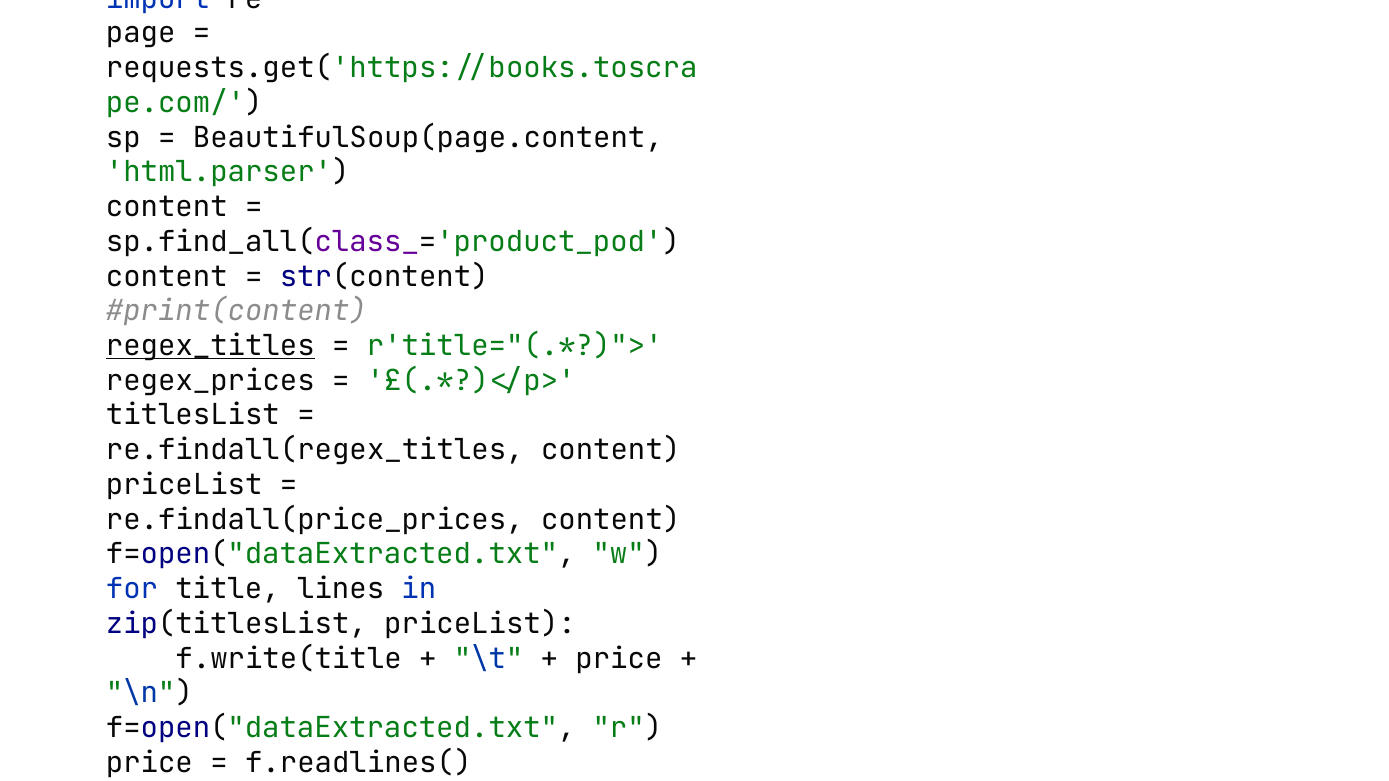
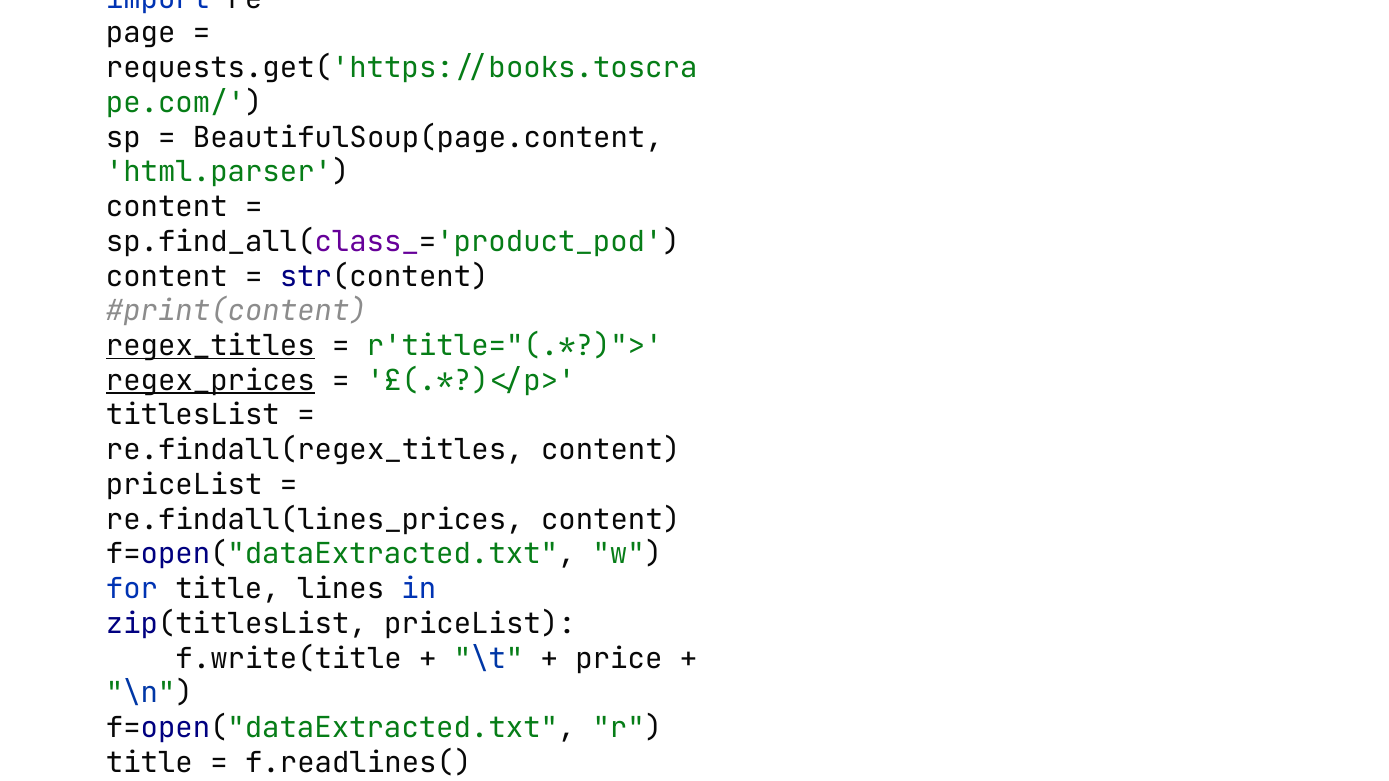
regex_prices underline: none -> present (210, 381)
re.findall(price_prices: re.findall(price_prices -> re.findall(lines_prices (315, 520)
price: price -> title (149, 763)
